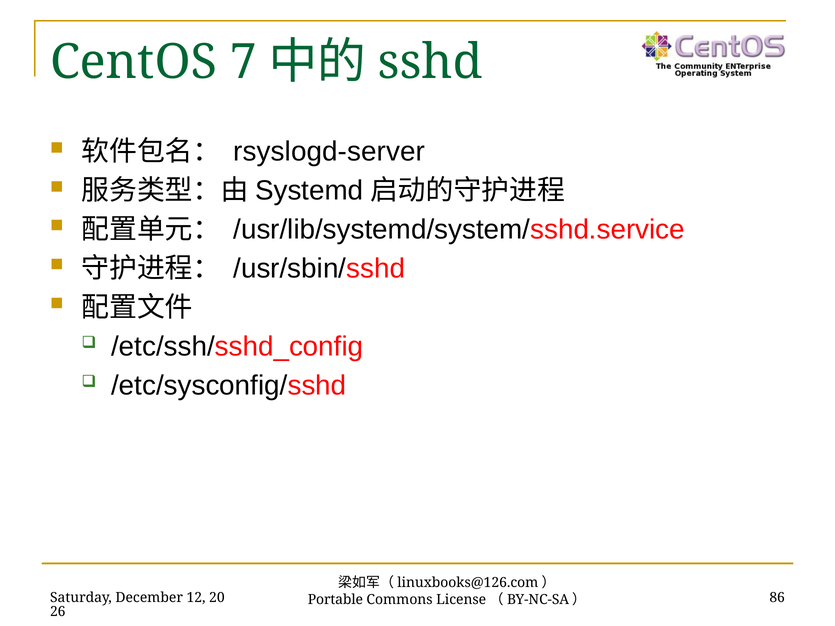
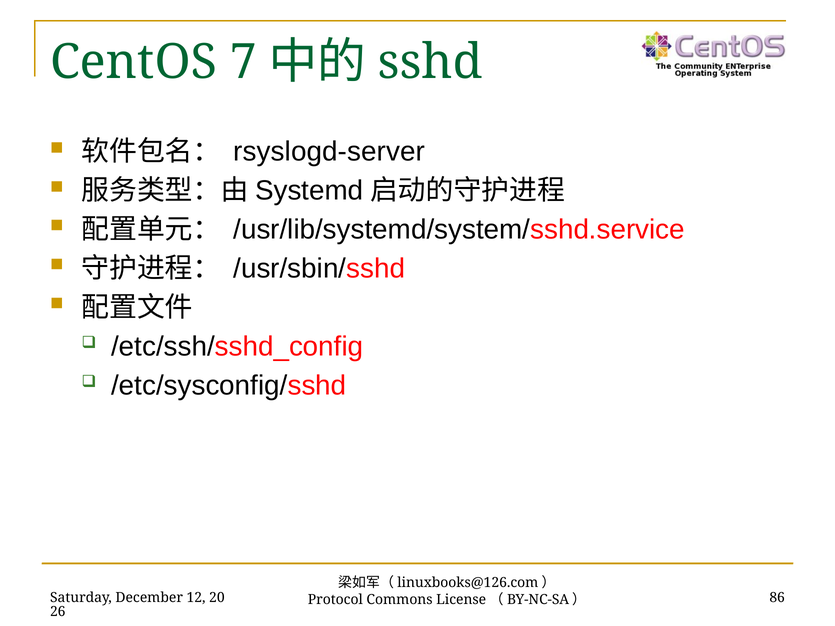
Portable: Portable -> Protocol (335, 600)
